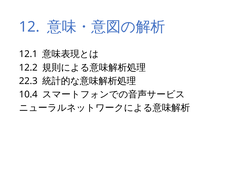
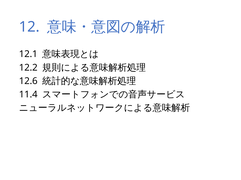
22.3: 22.3 -> 12.6 (28, 81)
10.4: 10.4 -> 11.4 (28, 95)
